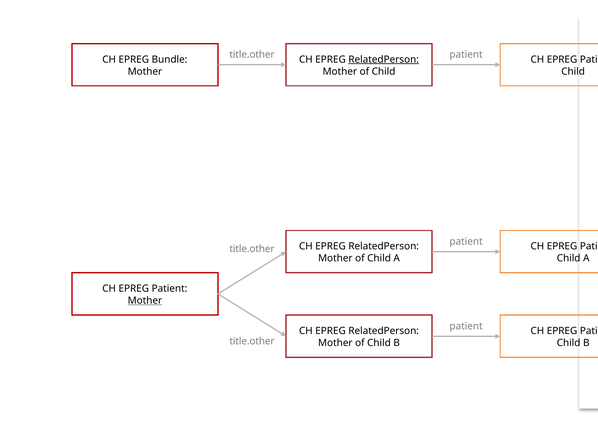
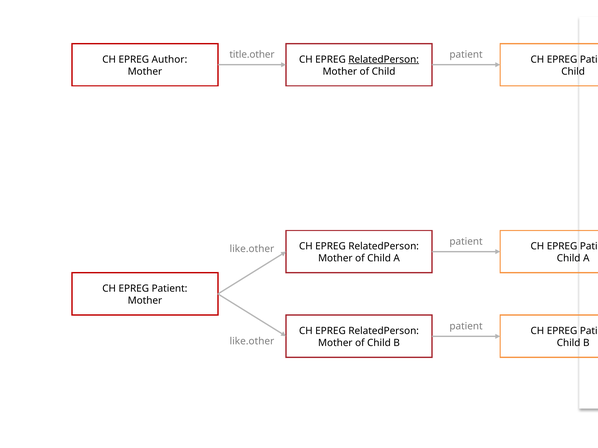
Bundle: Bundle -> Author (169, 60)
title.other: title.other -> like.other (252, 249)
Mother underline: present -> none (145, 301)
title.other: title.other -> like.other (252, 342)
